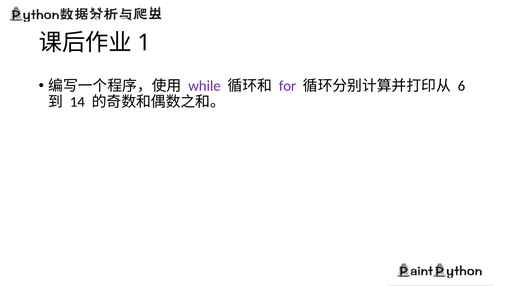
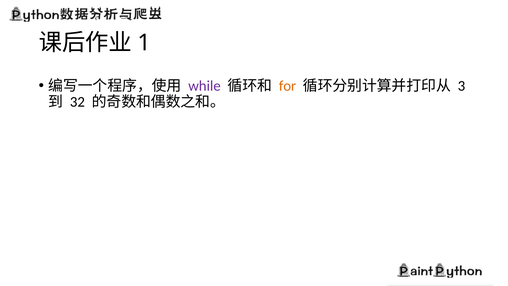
for colour: purple -> orange (288, 86)
6: 6 -> 3 (461, 86)
14: 14 -> 32 (77, 102)
